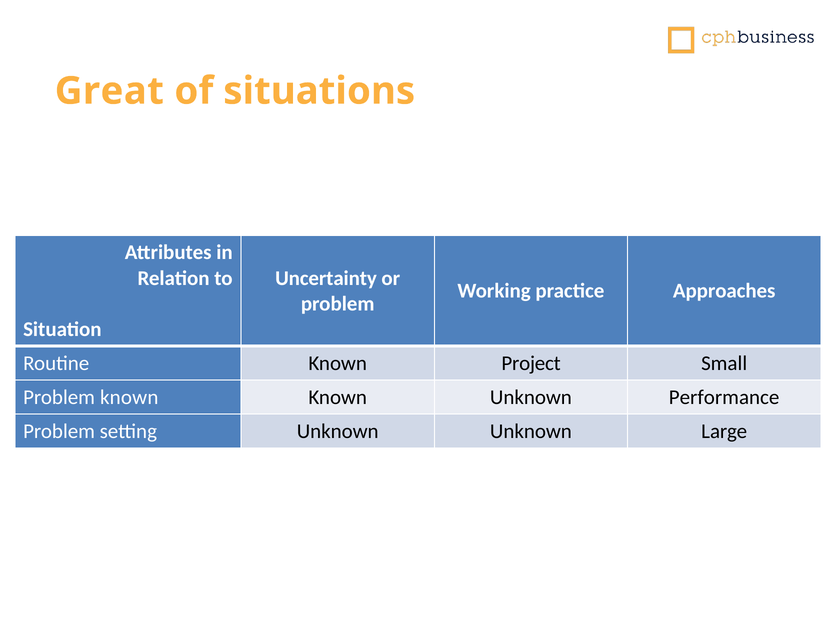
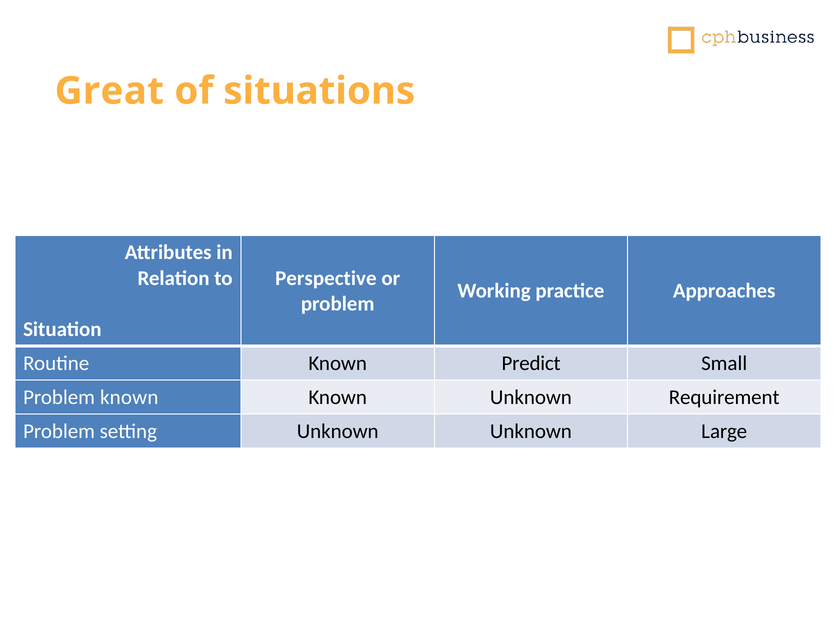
Uncertainty: Uncertainty -> Perspective (326, 278)
Project: Project -> Predict (531, 363)
Performance: Performance -> Requirement (724, 397)
